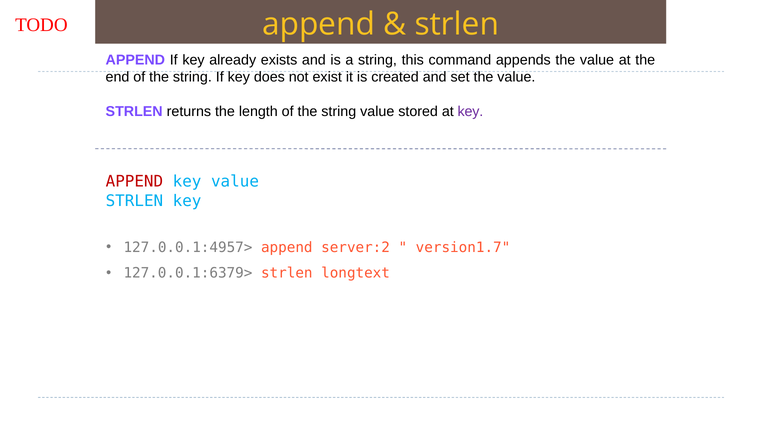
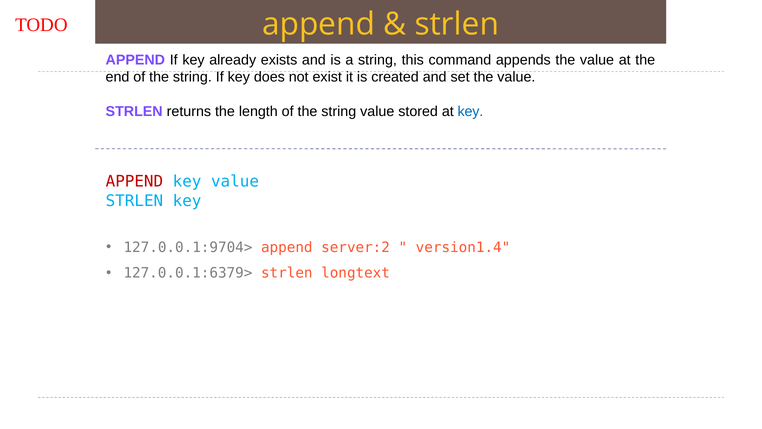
key colour: purple -> blue (470, 111)
127.0.0.1:4957>: 127.0.0.1:4957> -> 127.0.0.1:9704> (188, 247)
version1.7: version1.7 -> version1.4 (463, 247)
